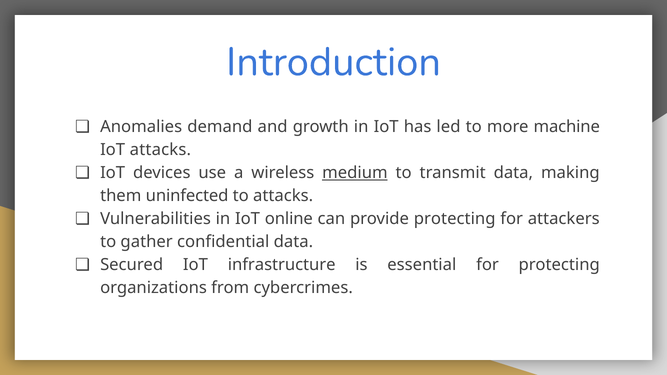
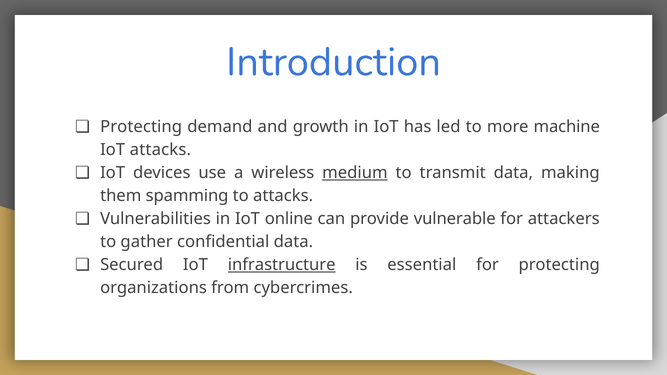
Anomalies: Anomalies -> Protecting (141, 127)
uninfected: uninfected -> spamming (187, 196)
provide protecting: protecting -> vulnerable (455, 219)
infrastructure underline: none -> present (282, 265)
